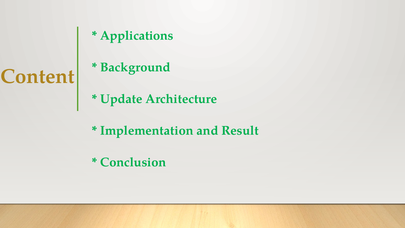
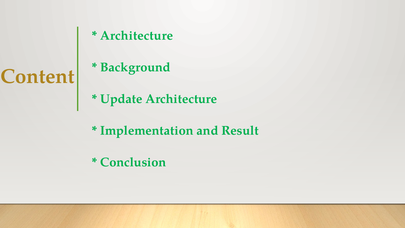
Applications: Applications -> Architecture (137, 36)
